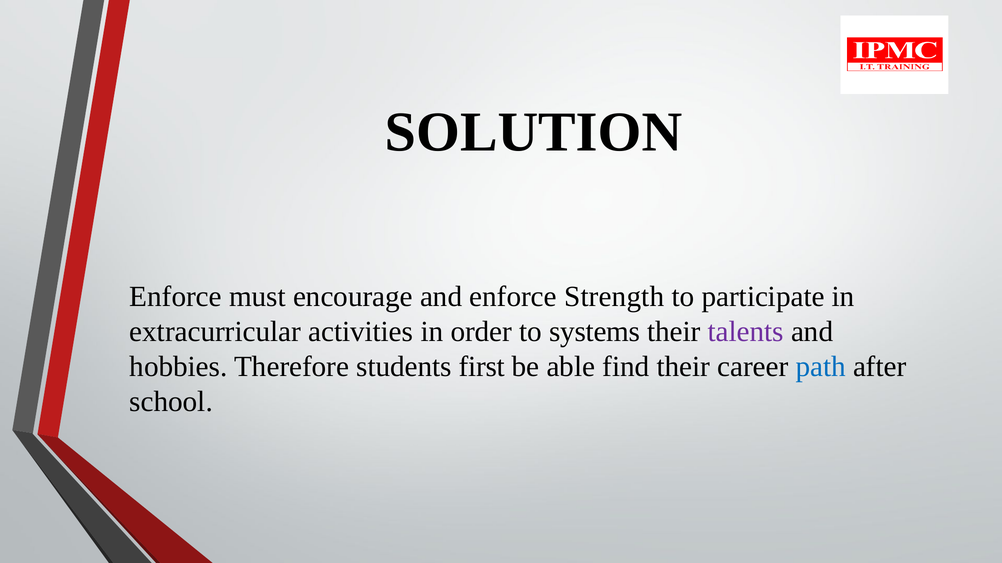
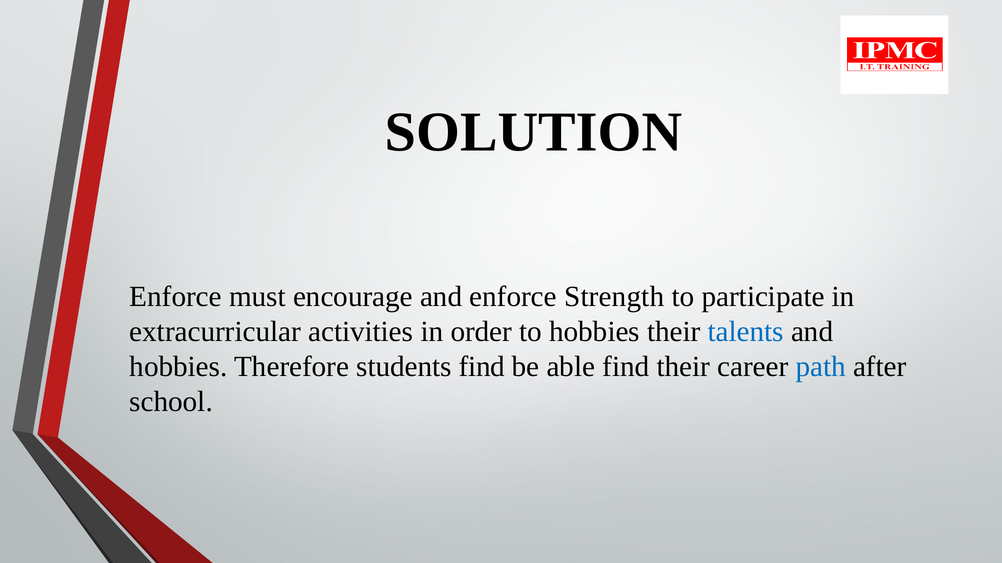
to systems: systems -> hobbies (595, 332)
talents colour: purple -> blue (746, 332)
students first: first -> find (482, 367)
